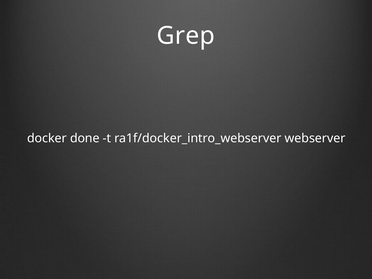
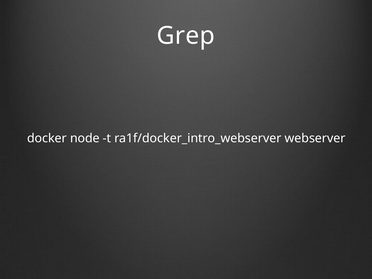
done: done -> node (85, 138)
